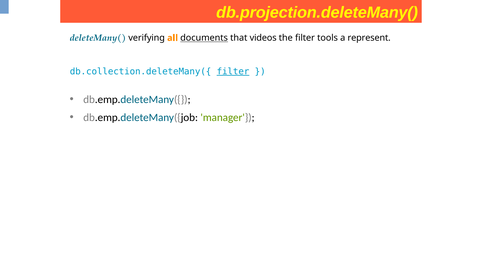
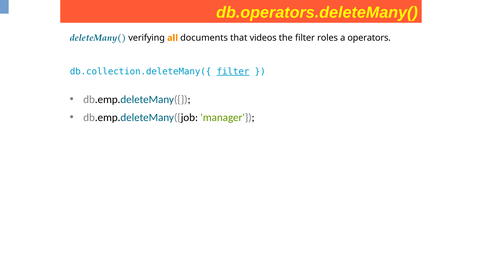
db.projection.deleteMany(: db.projection.deleteMany( -> db.operators.deleteMany( (317, 13)
documents underline: present -> none (204, 38)
tools: tools -> roles (328, 38)
represent: represent -> operators (369, 38)
